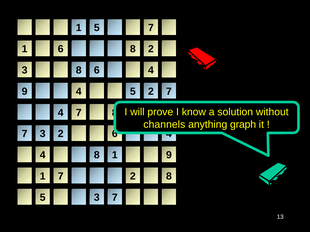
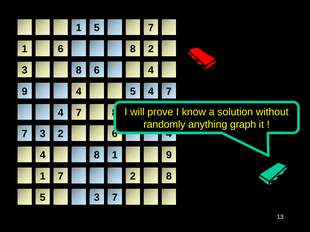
5 2: 2 -> 4 (151, 92)
channels: channels -> randomly (164, 125)
